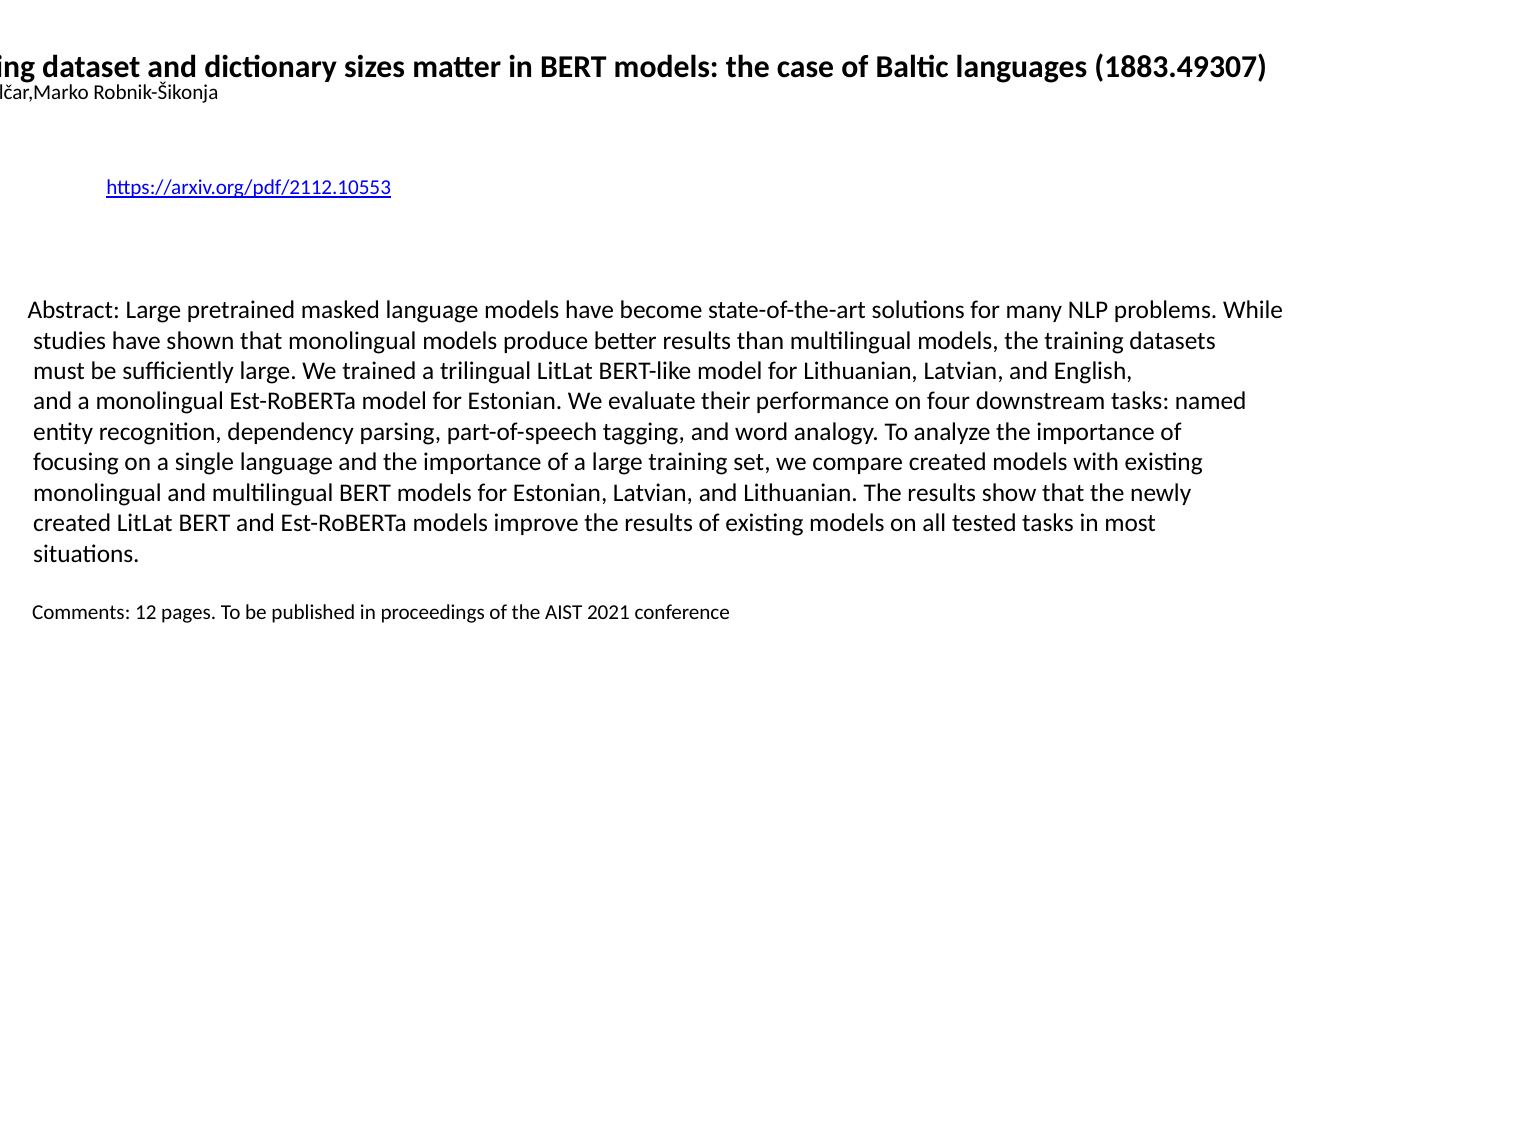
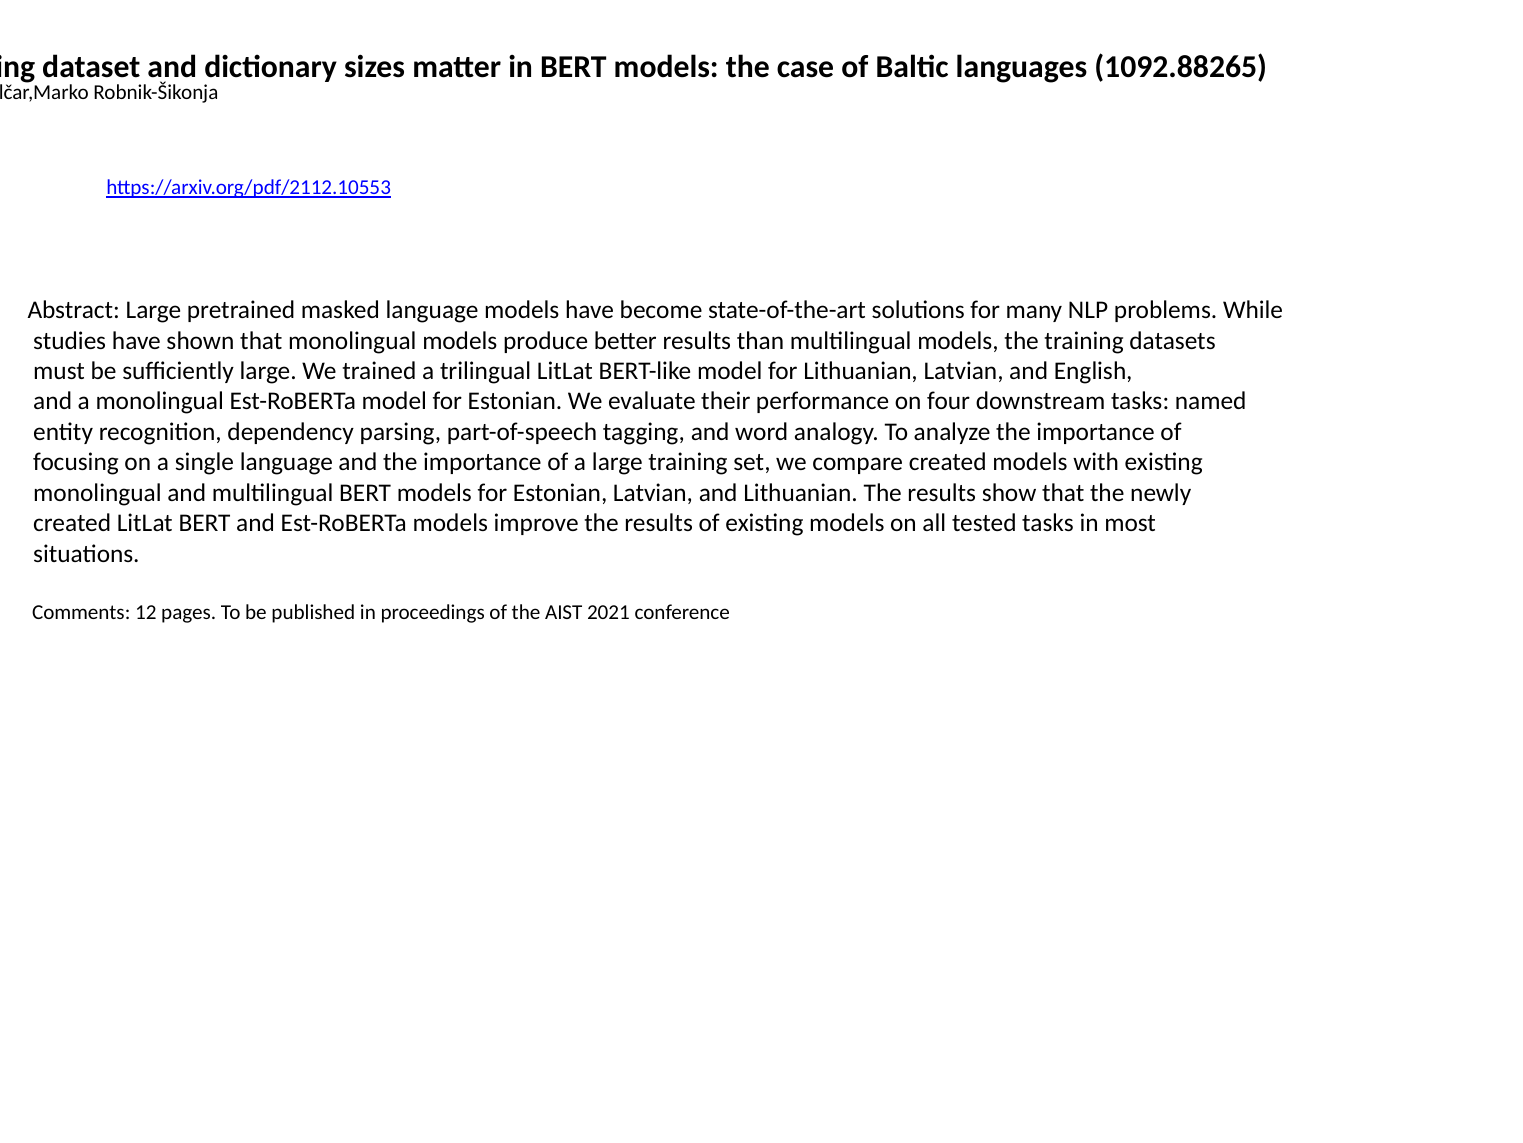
1883.49307: 1883.49307 -> 1092.88265 (1181, 67)
